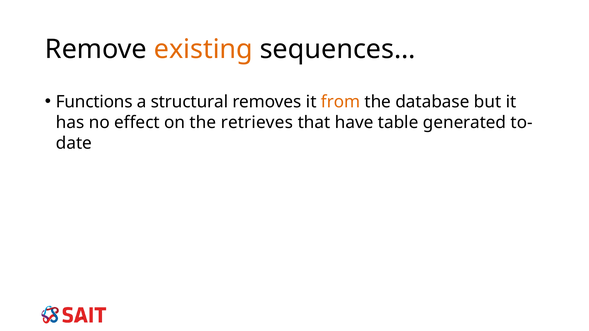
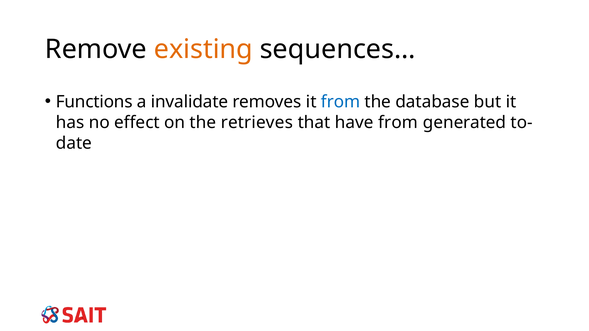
structural: structural -> invalidate (189, 102)
from colour: orange -> blue (341, 102)
have table: table -> from (398, 123)
